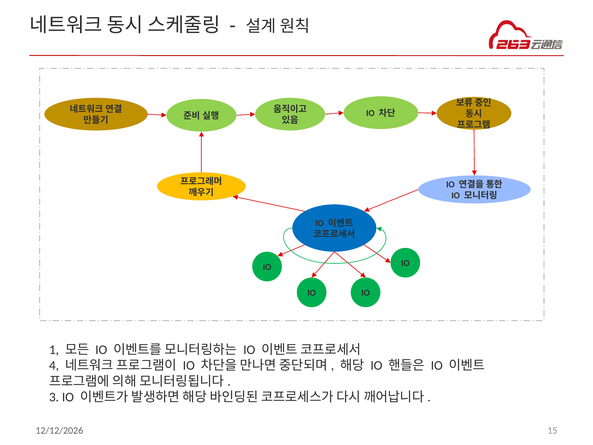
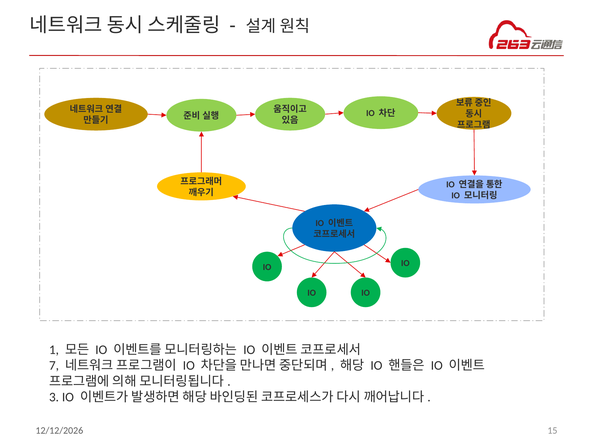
4: 4 -> 7 (54, 365)
